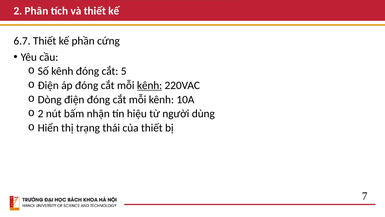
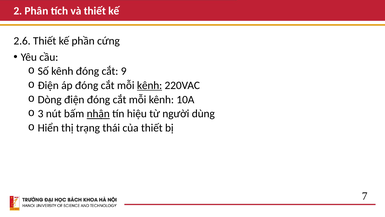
6.7: 6.7 -> 2.6 (22, 41)
5: 5 -> 9 (124, 71)
2: 2 -> 3 (41, 114)
nhận underline: none -> present (98, 114)
